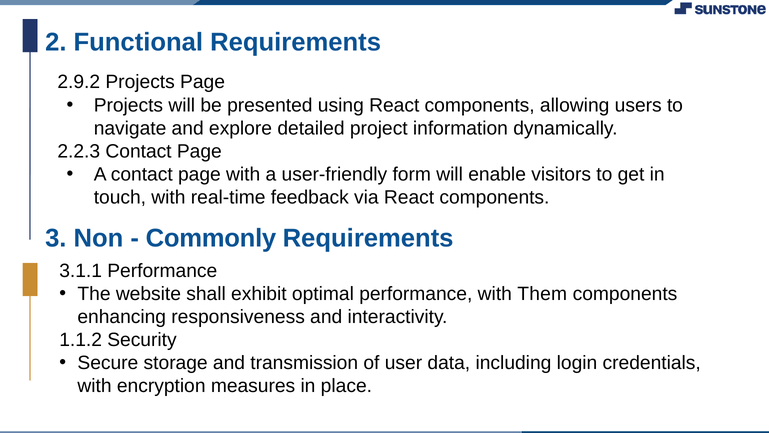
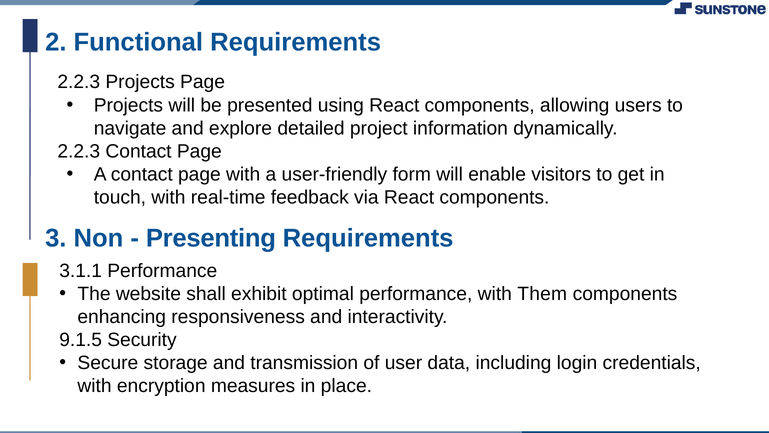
2.9.2: 2.9.2 -> 2.2.3 (79, 82)
Commonly: Commonly -> Presenting (211, 238)
1.1.2: 1.1.2 -> 9.1.5 (81, 340)
